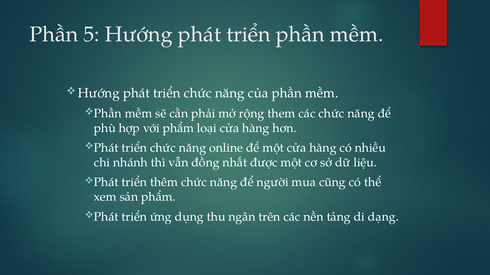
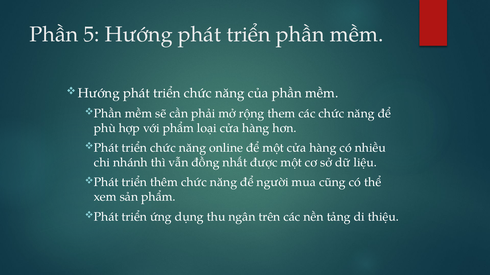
dạng: dạng -> thiệu (383, 217)
